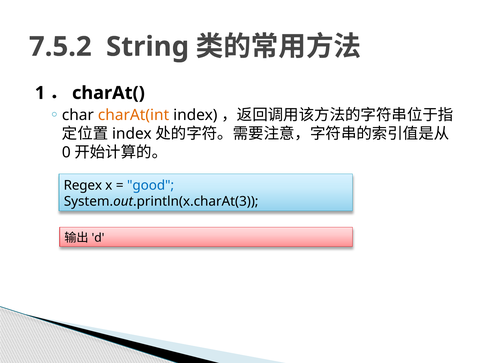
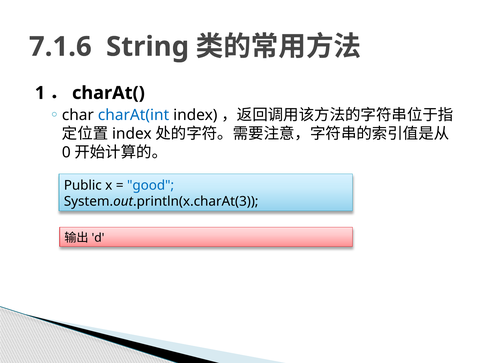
7.5.2: 7.5.2 -> 7.1.6 (60, 47)
charAt(int colour: orange -> blue (134, 115)
Regex: Regex -> Public (83, 185)
